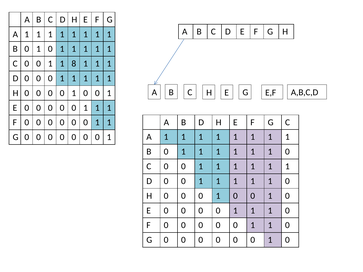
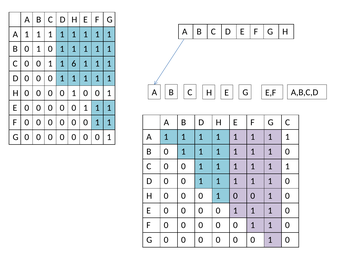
8: 8 -> 6 (74, 64)
